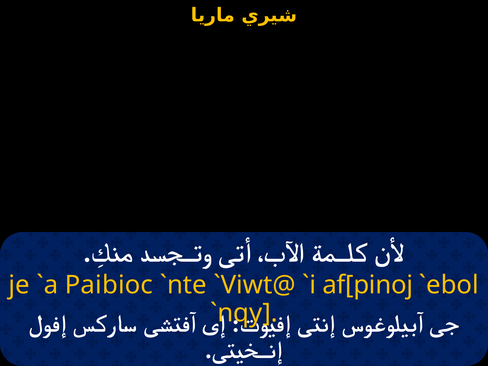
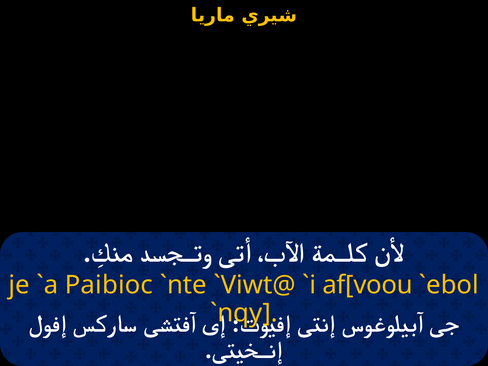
af[pinoj: af[pinoj -> af[voou (368, 285)
